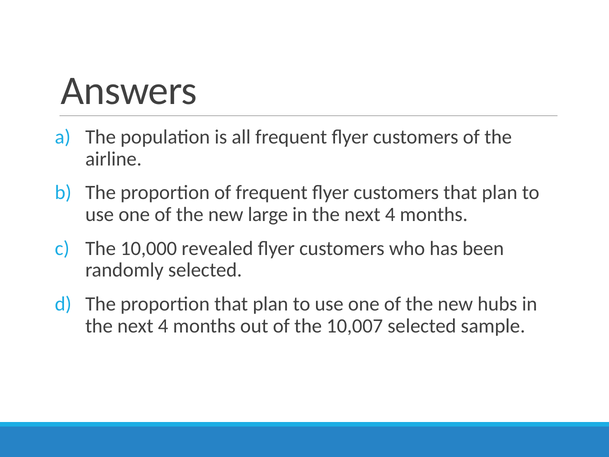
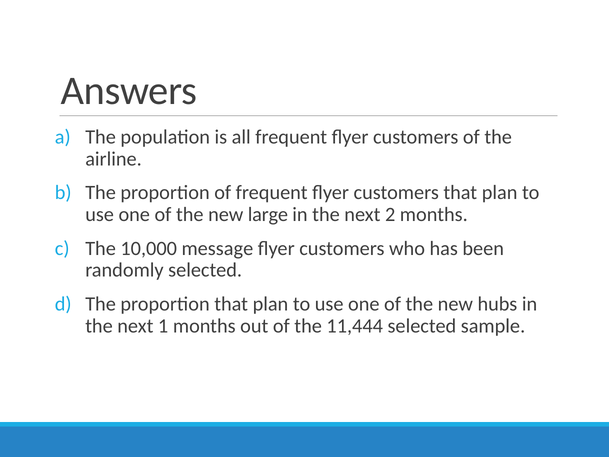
4: 4 -> 2 (390, 214)
revealed: revealed -> message (217, 248)
4: 4 -> 1 (163, 326)
10,007: 10,007 -> 11,444 (355, 326)
